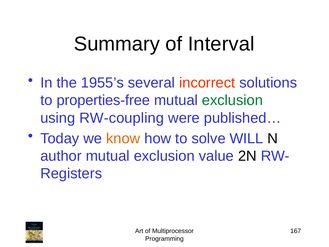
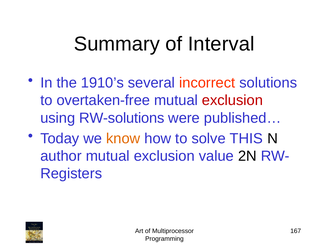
1955’s: 1955’s -> 1910’s (102, 83)
properties-free: properties-free -> overtaken-free (103, 100)
exclusion colour: green -> red (232, 100)
RW-coupling: RW-coupling -> RW-solutions (122, 118)
WILL: WILL -> THIS (246, 138)
